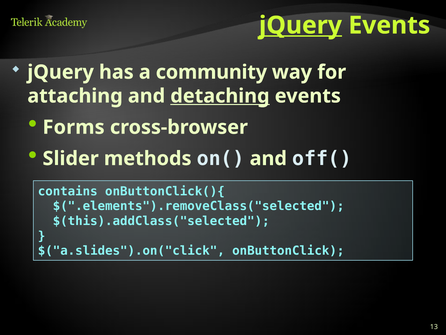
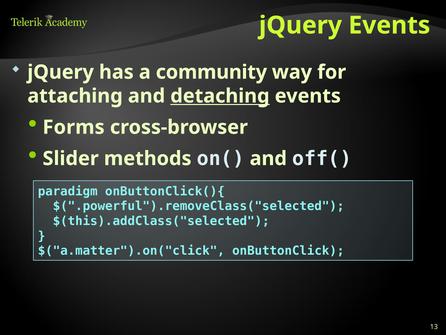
jQuery underline: present -> none (300, 25)
contains: contains -> paradigm (68, 191)
$(".elements").removeClass("selected: $(".elements").removeClass("selected -> $(".powerful").removeClass("selected (199, 206)
$("a.slides").on("click: $("a.slides").on("click -> $("a.matter").on("click (131, 250)
